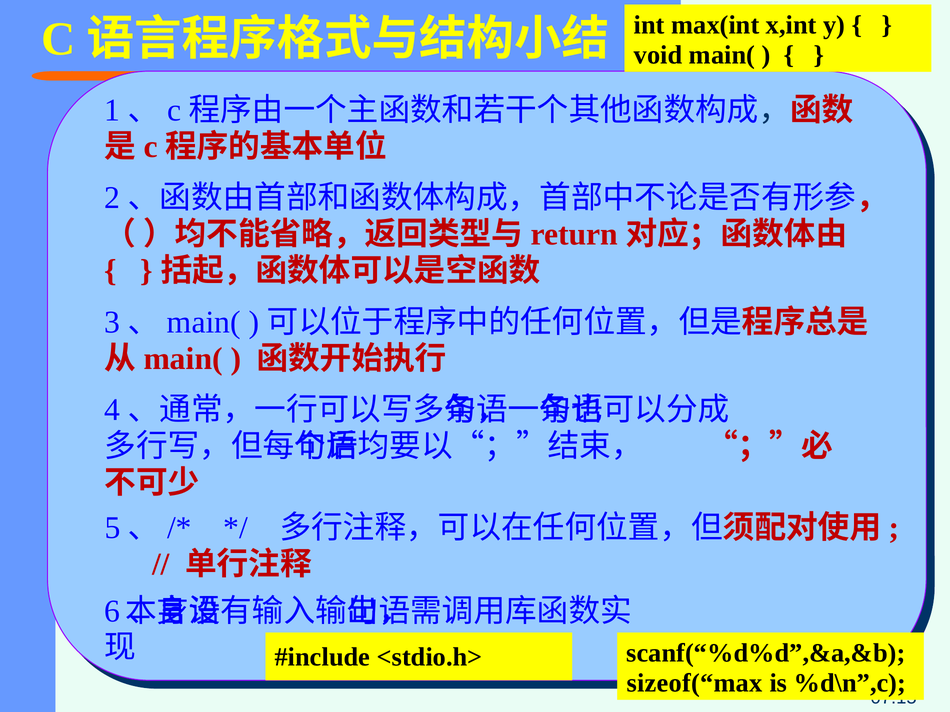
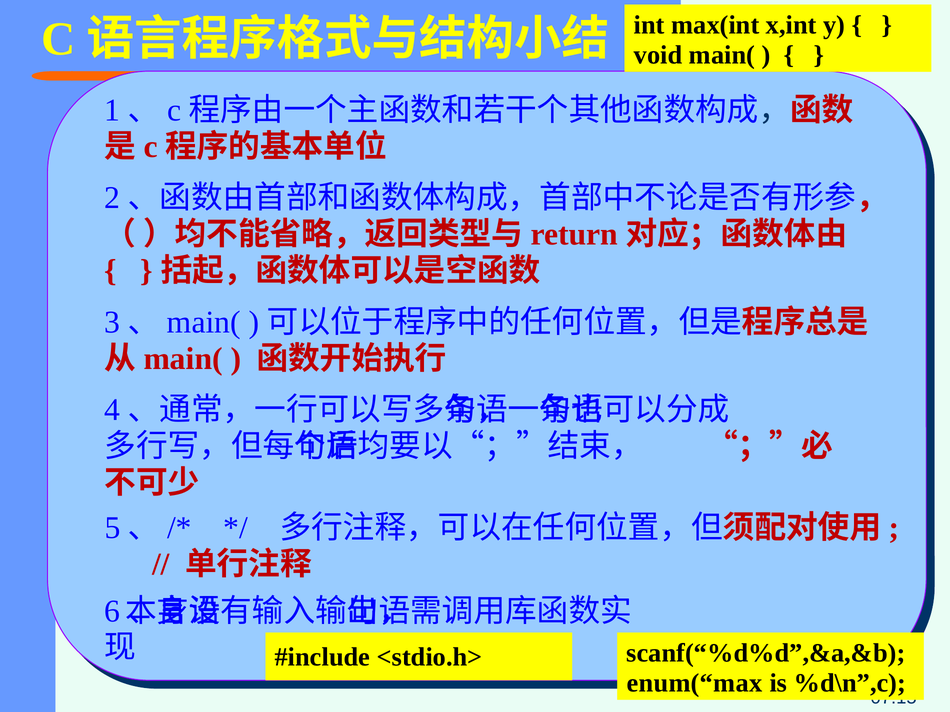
sizeof(“max: sizeof(“max -> enum(“max (695, 684)
